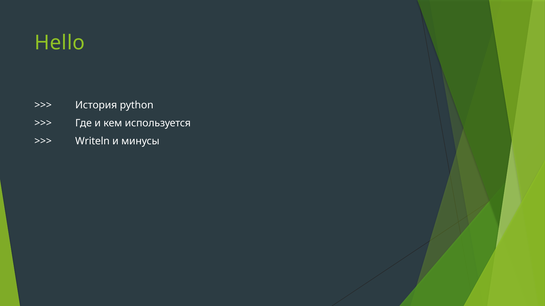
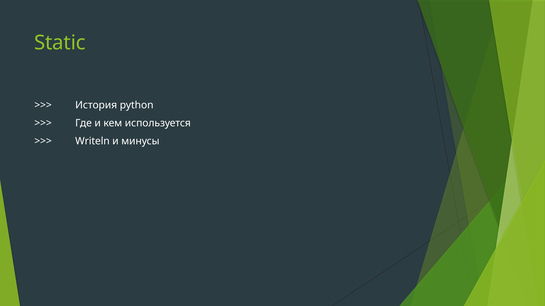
Hello: Hello -> Static (60, 43)
